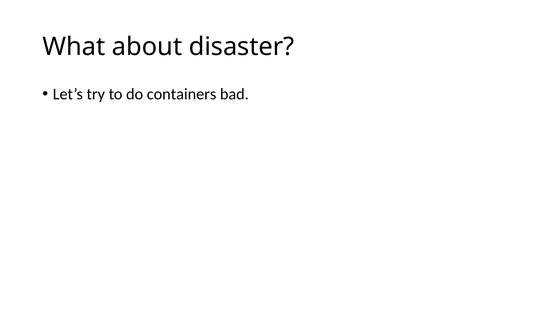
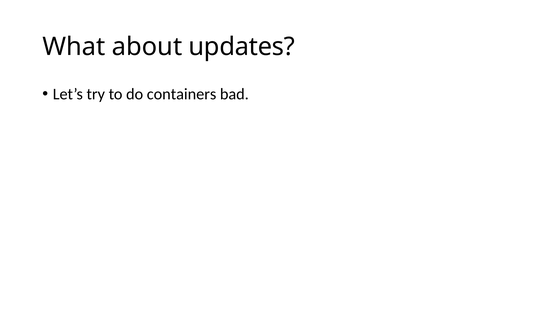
disaster: disaster -> updates (242, 47)
